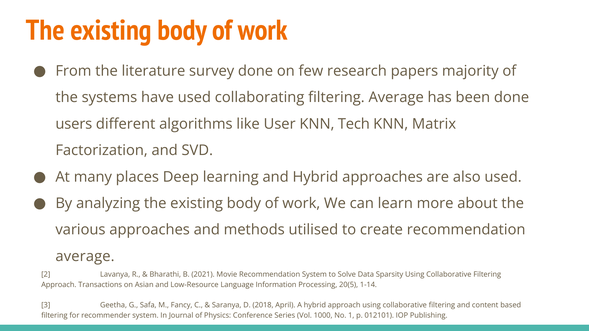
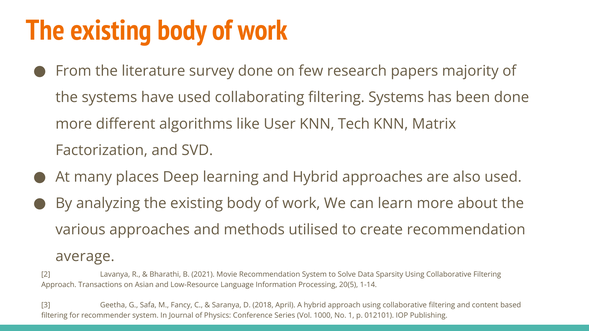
filtering Average: Average -> Systems (396, 97)
users: users -> more (74, 124)
